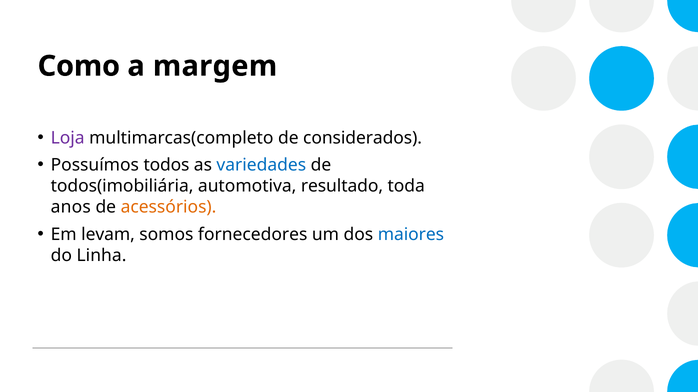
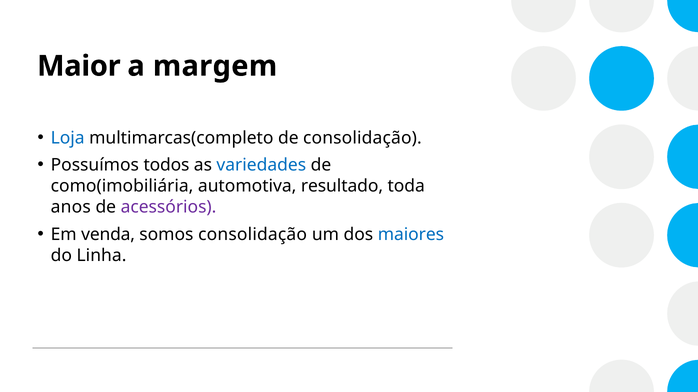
Como: Como -> Maior (79, 66)
Loja colour: purple -> blue (68, 138)
de considerados: considerados -> consolidação (362, 138)
todos(imobiliária: todos(imobiliária -> como(imobiliária (122, 186)
acessórios colour: orange -> purple (169, 207)
levam: levam -> venda (108, 235)
somos fornecedores: fornecedores -> consolidação (253, 235)
